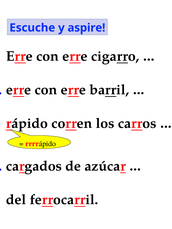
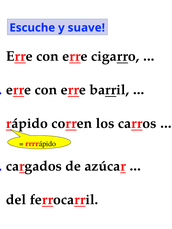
aspire: aspire -> suave (86, 28)
